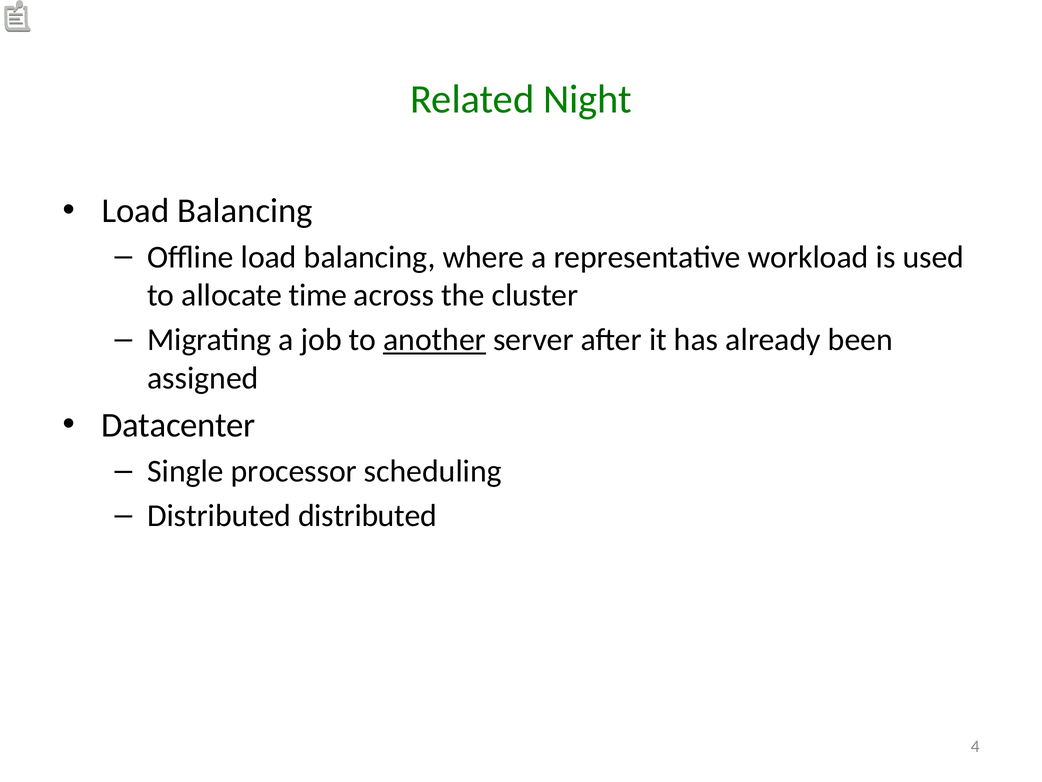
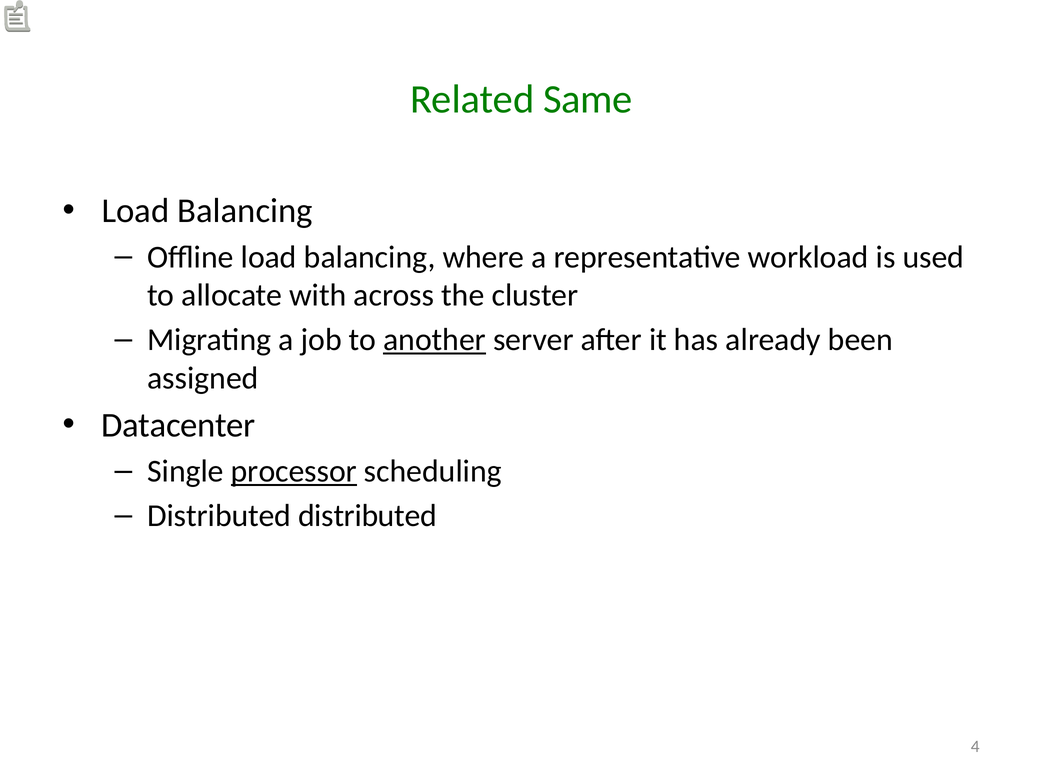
Night: Night -> Same (588, 99)
time: time -> with (318, 295)
processor underline: none -> present (294, 471)
